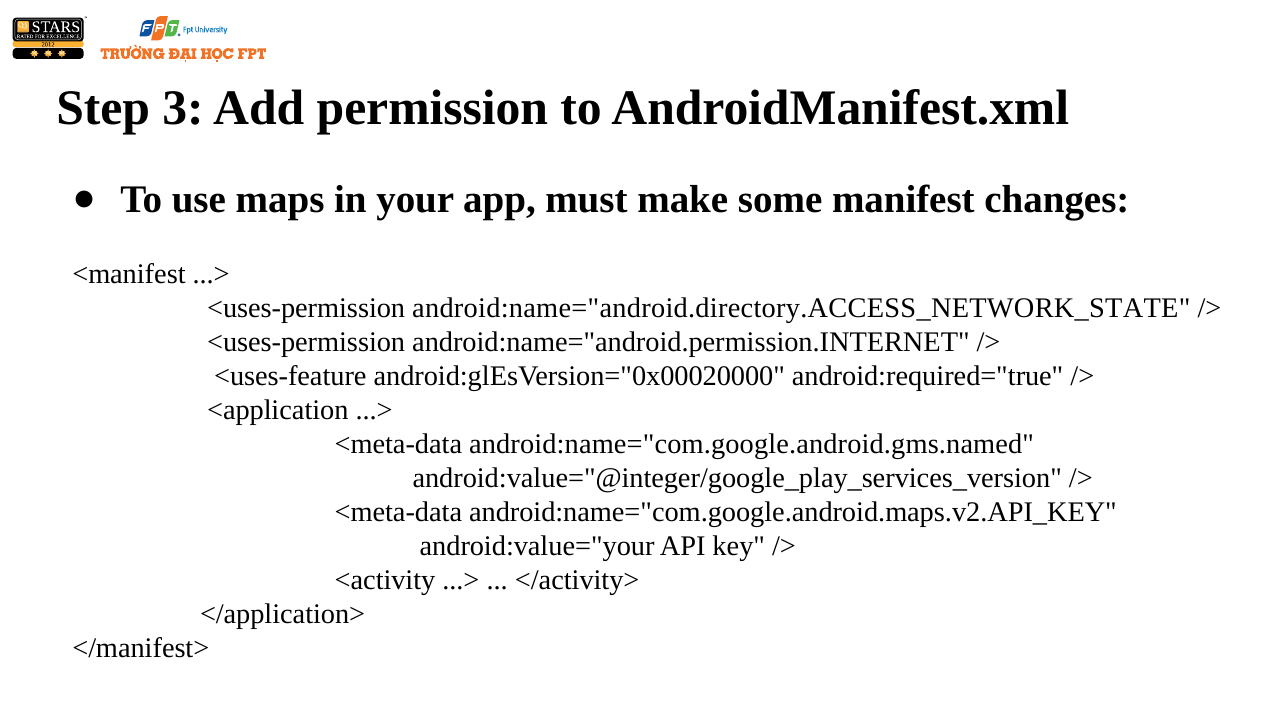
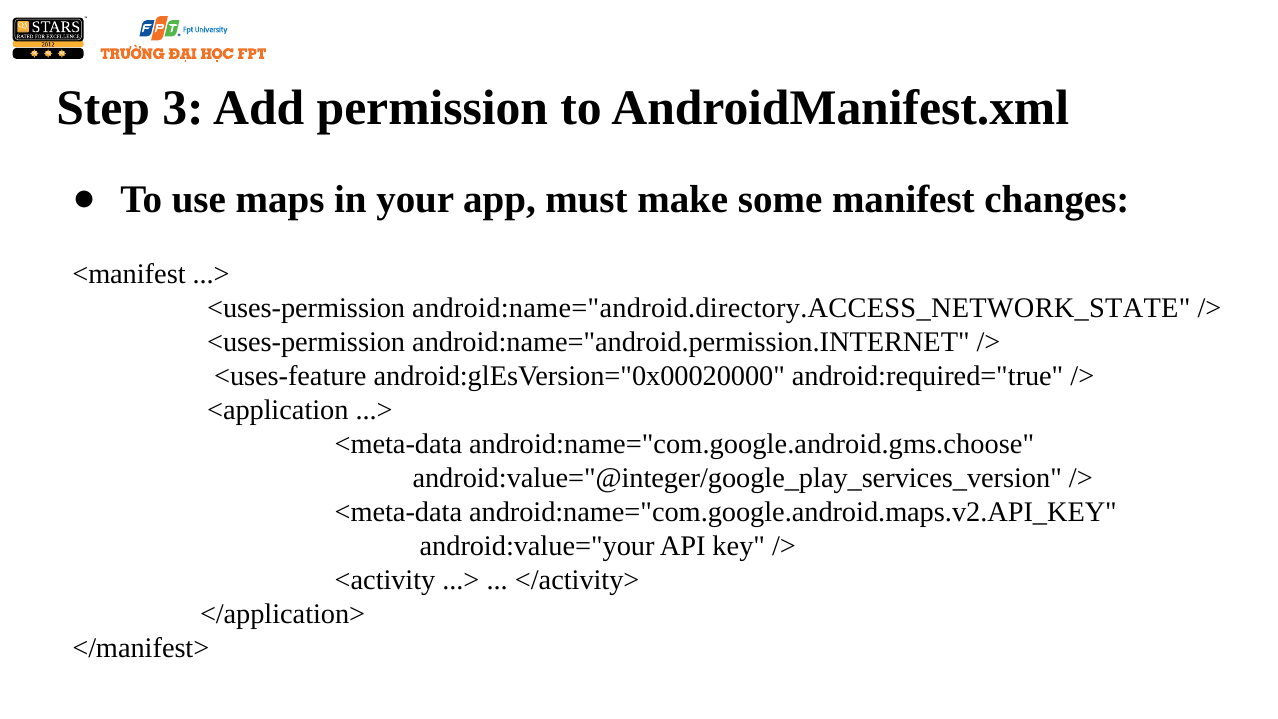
android:name="com.google.android.gms.named: android:name="com.google.android.gms.named -> android:name="com.google.android.gms.choose (752, 444)
